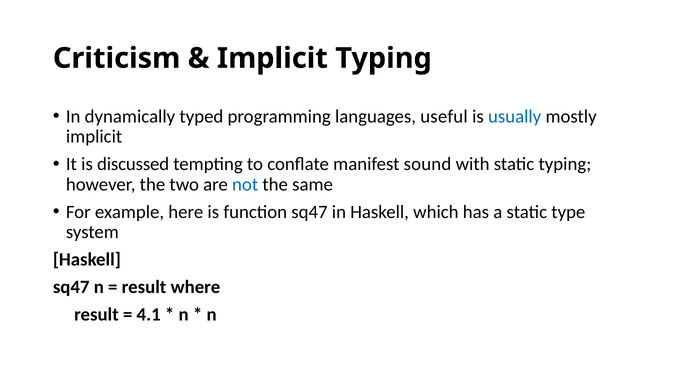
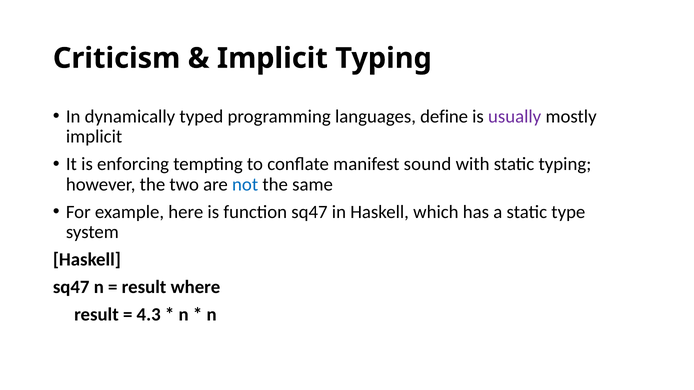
useful: useful -> define (444, 117)
usually colour: blue -> purple (515, 117)
discussed: discussed -> enforcing (133, 164)
4.1: 4.1 -> 4.3 (149, 315)
